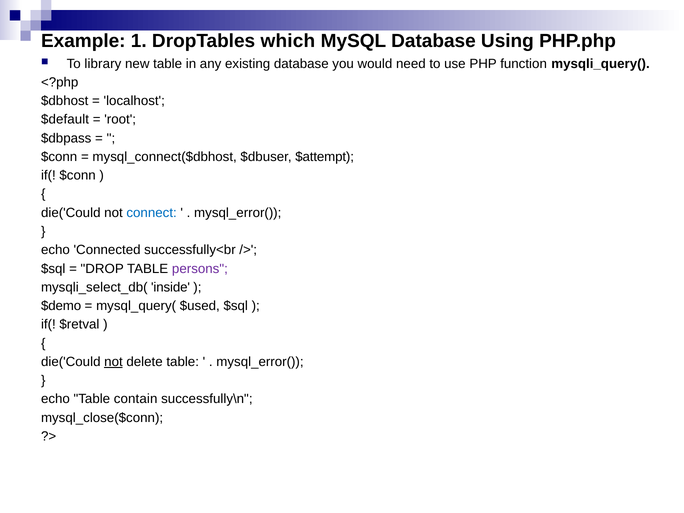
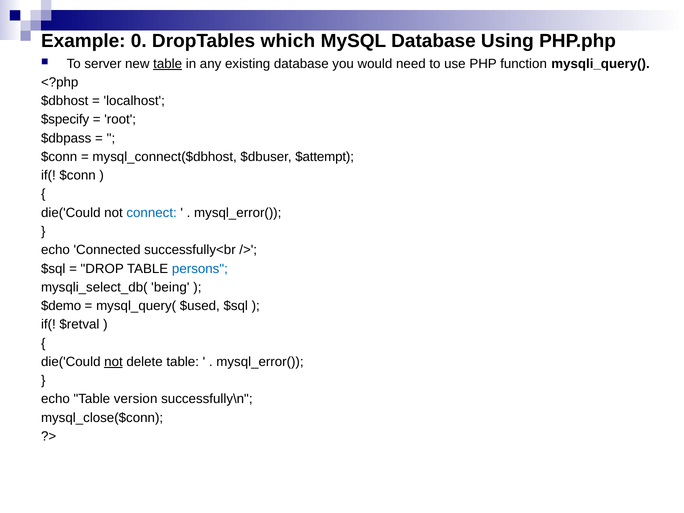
1: 1 -> 0 (139, 41)
library: library -> server (103, 64)
table underline: none -> present (168, 64)
$default: $default -> $specify (65, 120)
persons colour: purple -> blue (200, 269)
inside: inside -> being (170, 287)
contain: contain -> version (136, 399)
